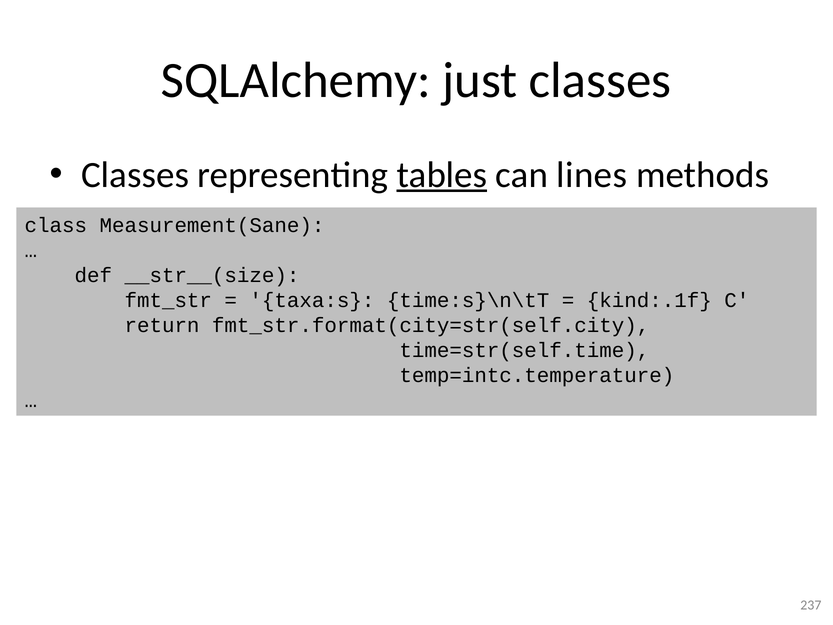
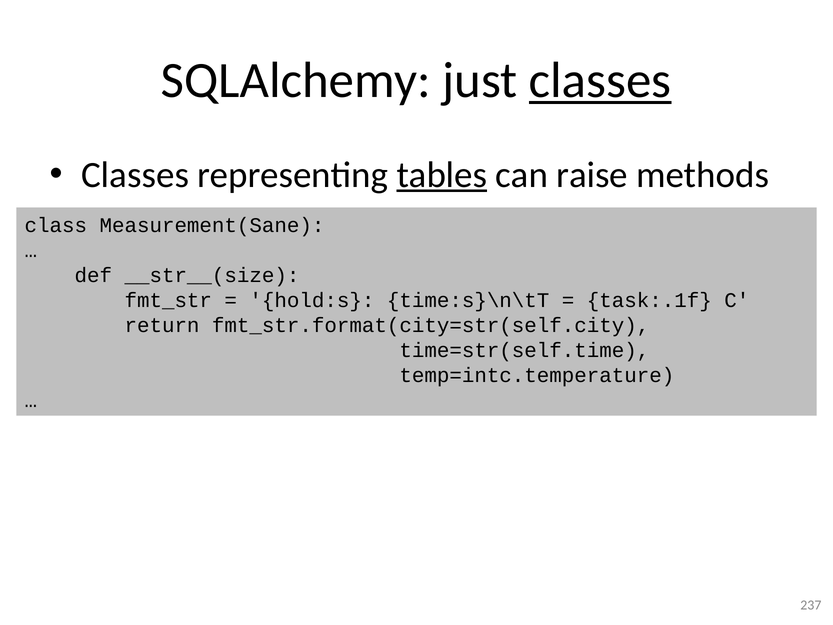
classes underline: none -> present (600, 81)
lines: lines -> raise (592, 175)
taxa:s: taxa:s -> hold:s (312, 300)
kind:.1f: kind:.1f -> task:.1f (649, 300)
